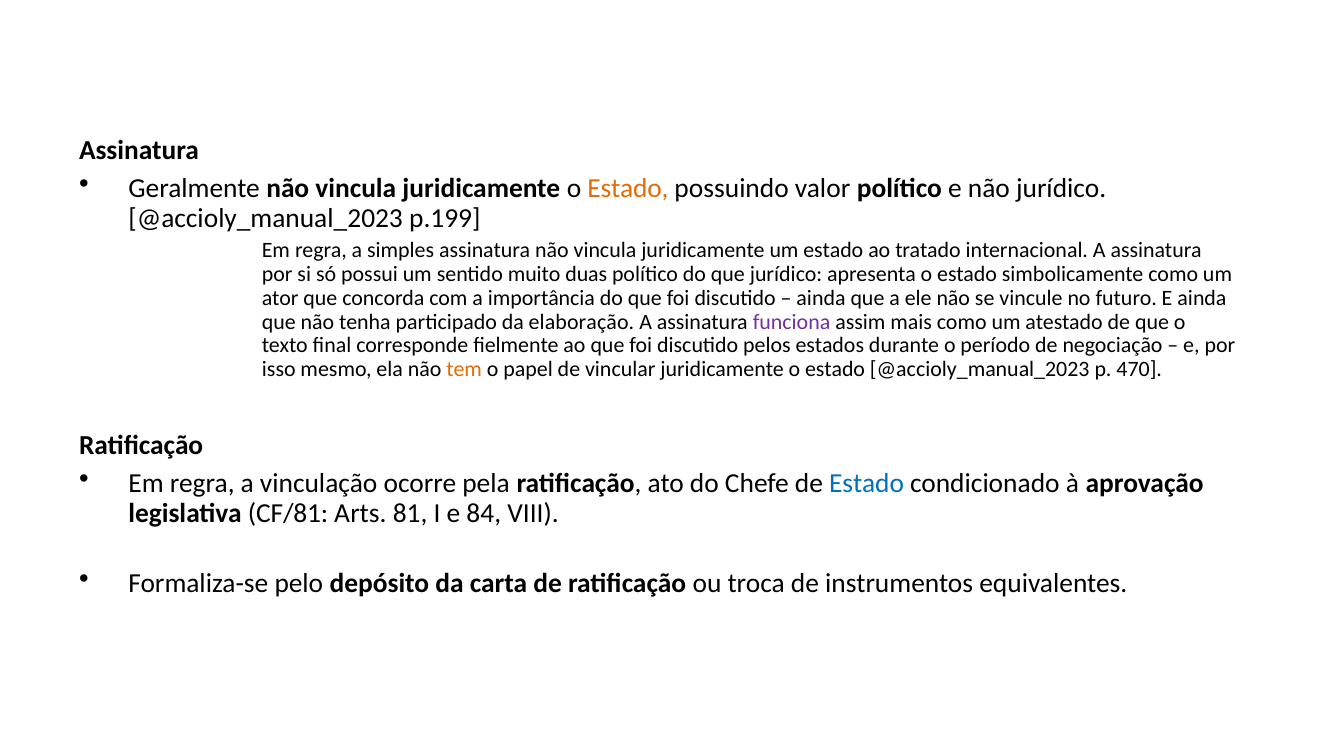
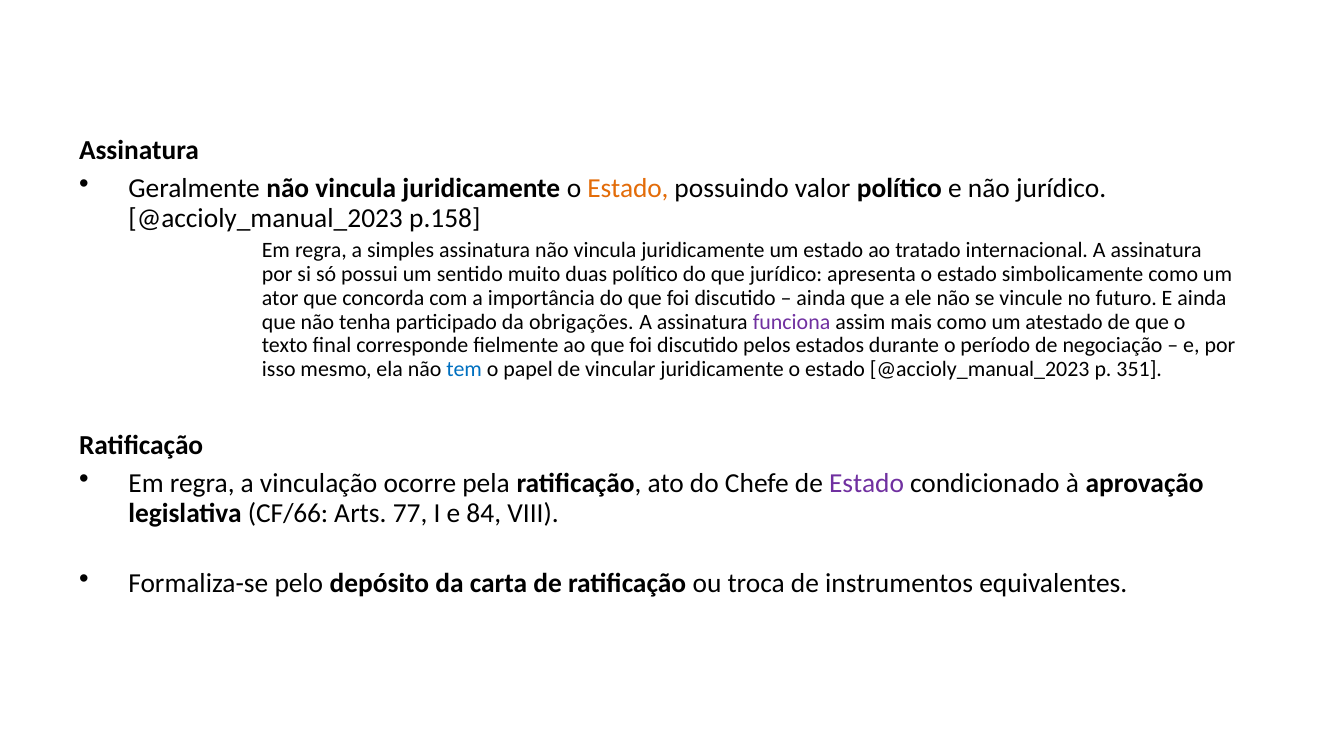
p.199: p.199 -> p.158 (445, 218)
elaboração: elaboração -> obrigações (581, 322)
tem colour: orange -> blue (464, 369)
470: 470 -> 351 (1139, 369)
Estado colour: blue -> purple (867, 483)
CF/81: CF/81 -> CF/66 (288, 513)
81: 81 -> 77 (410, 513)
